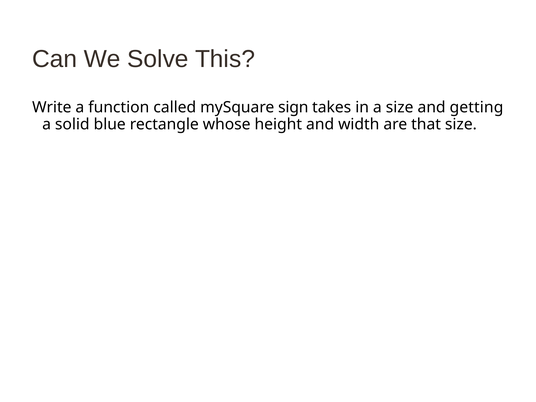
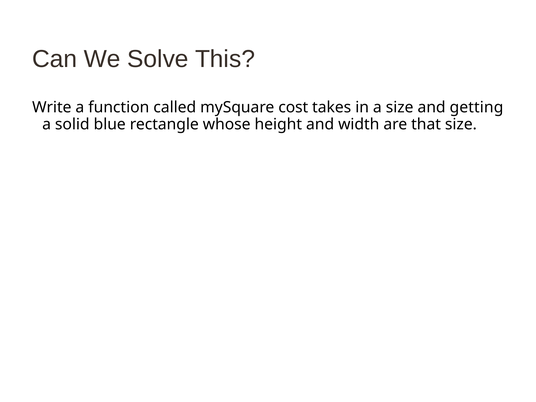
sign: sign -> cost (293, 108)
